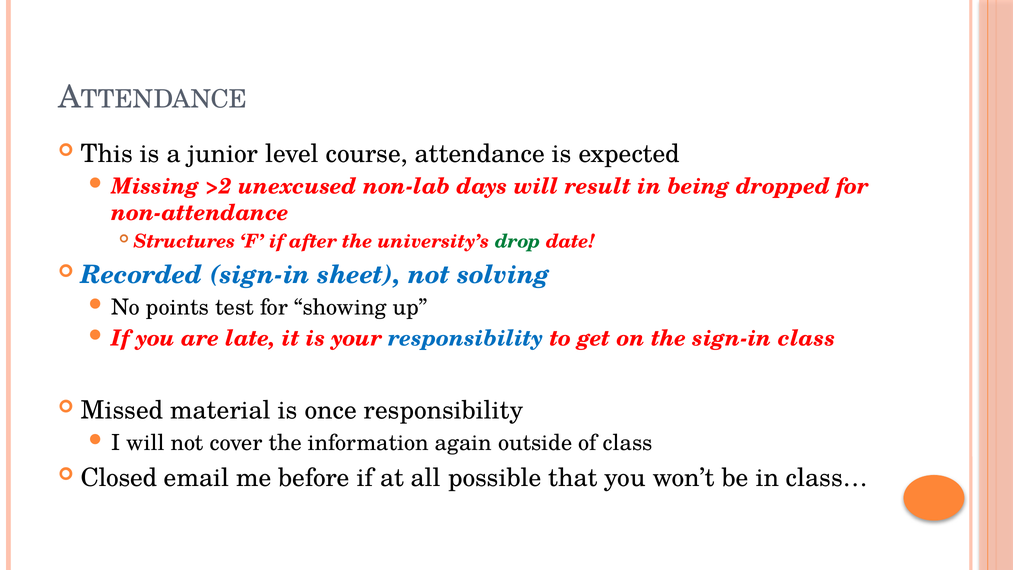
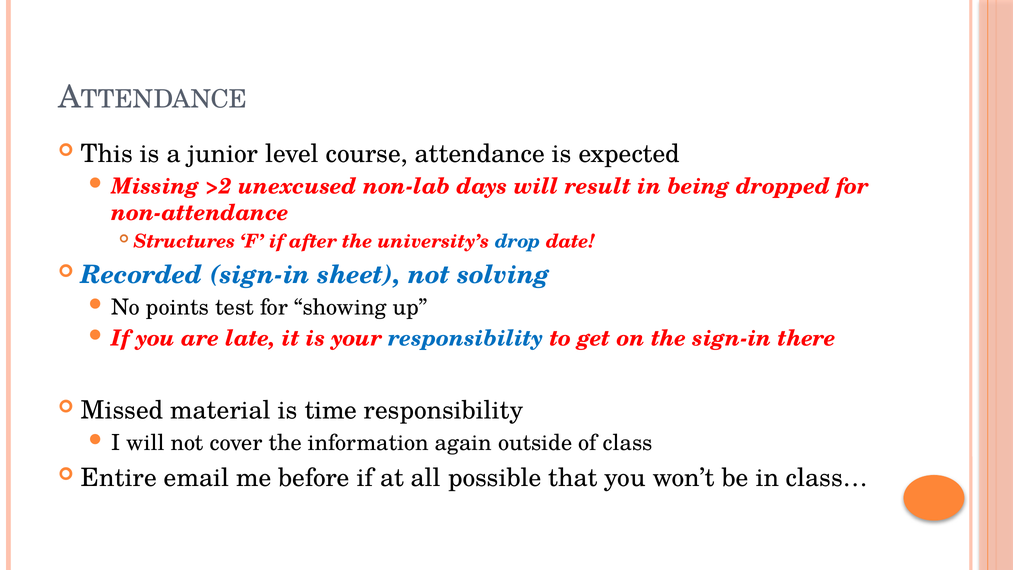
drop colour: green -> blue (518, 241)
sign-in class: class -> there (807, 338)
once: once -> time (331, 410)
Closed: Closed -> Entire (119, 478)
